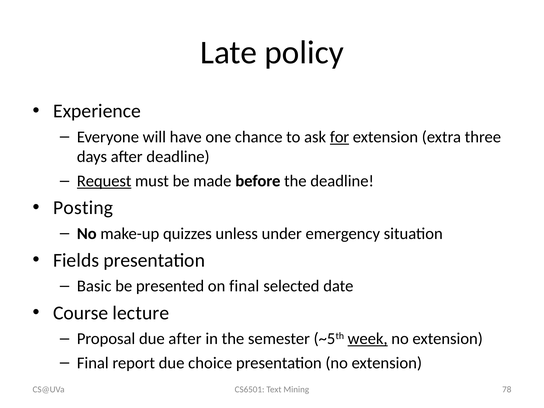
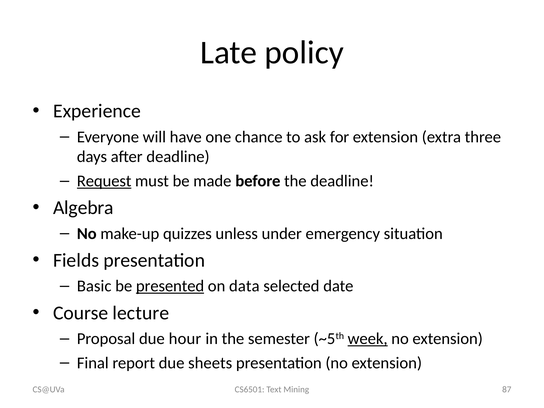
for underline: present -> none (340, 137)
Posting: Posting -> Algebra (83, 208)
presented underline: none -> present (170, 286)
on final: final -> data (244, 286)
due after: after -> hour (185, 339)
choice: choice -> sheets (210, 363)
78: 78 -> 87 (507, 390)
